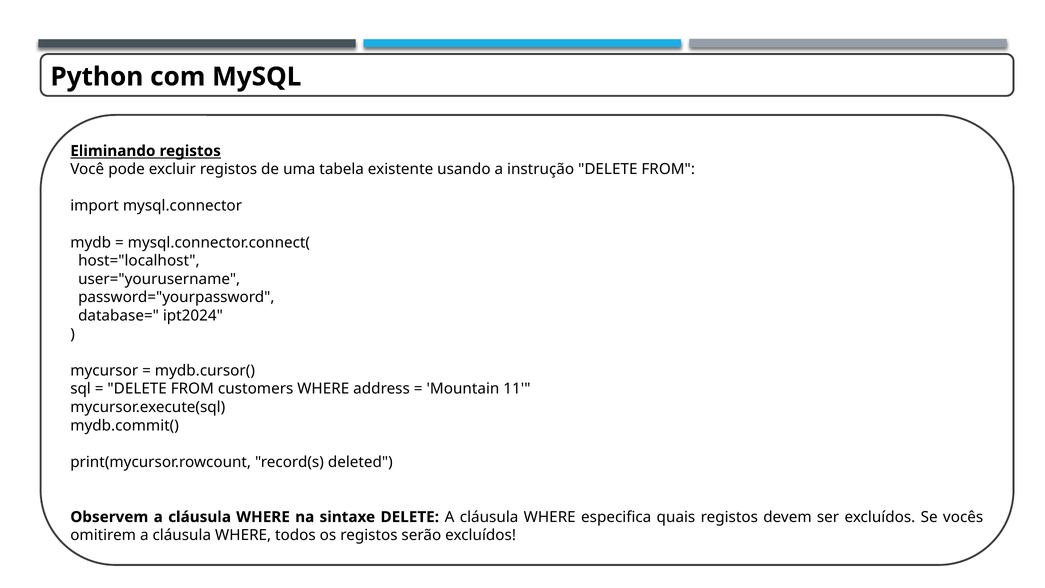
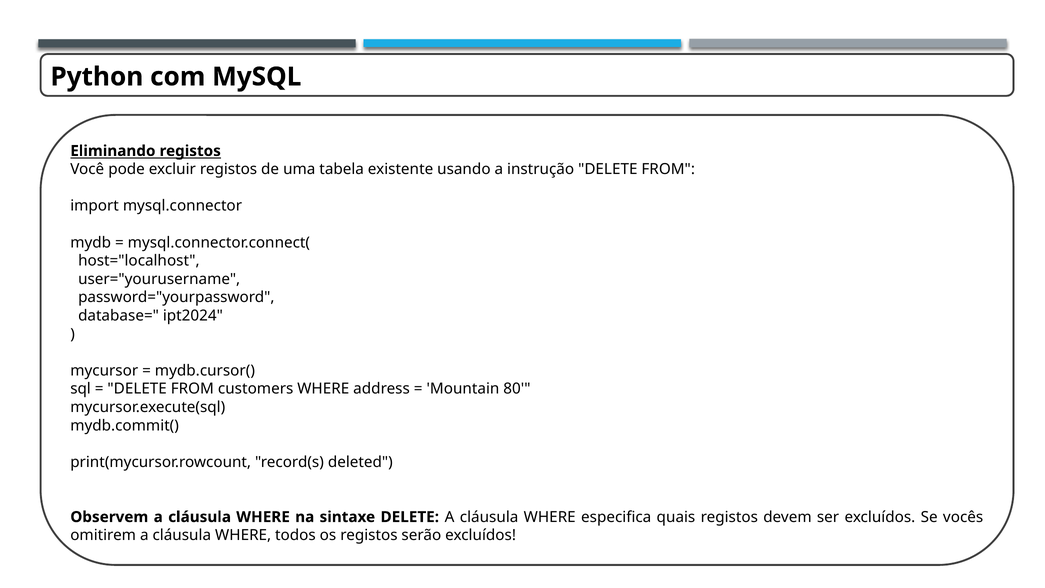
11: 11 -> 80 (517, 389)
